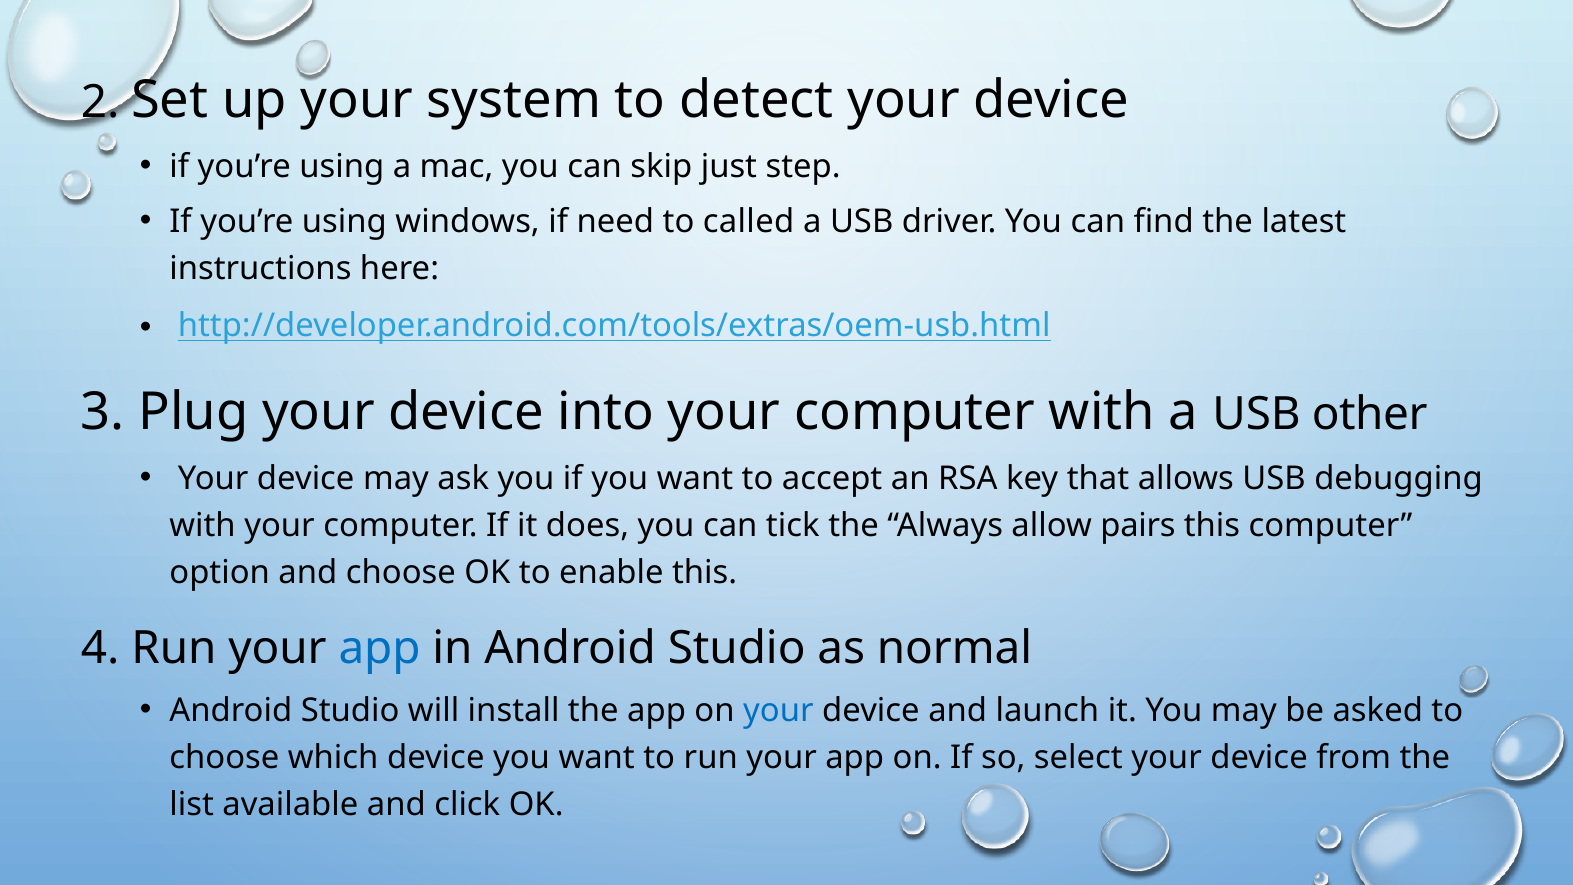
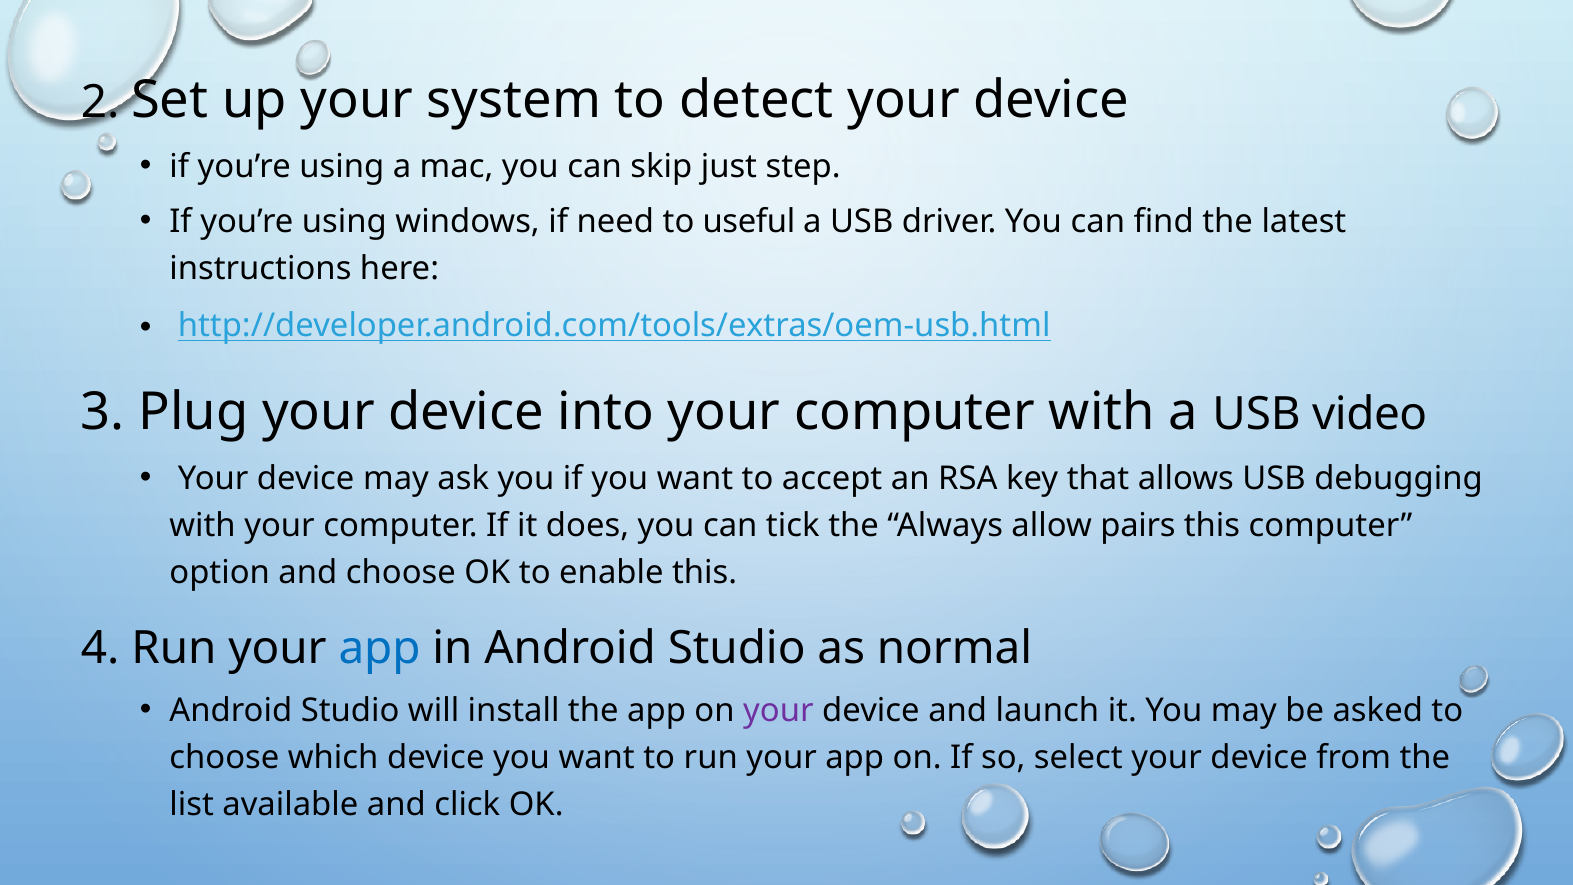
called: called -> useful (749, 222)
other: other -> video (1370, 415)
your colour: blue -> purple (778, 710)
